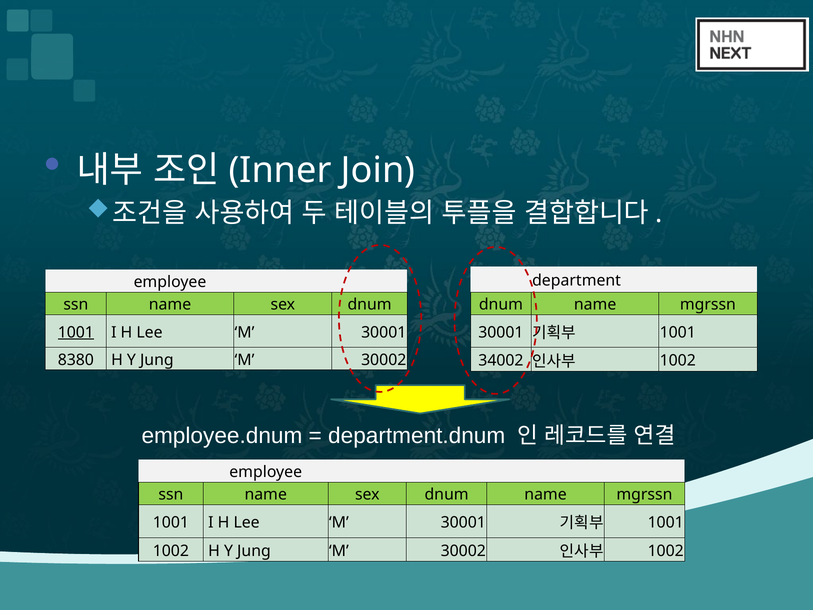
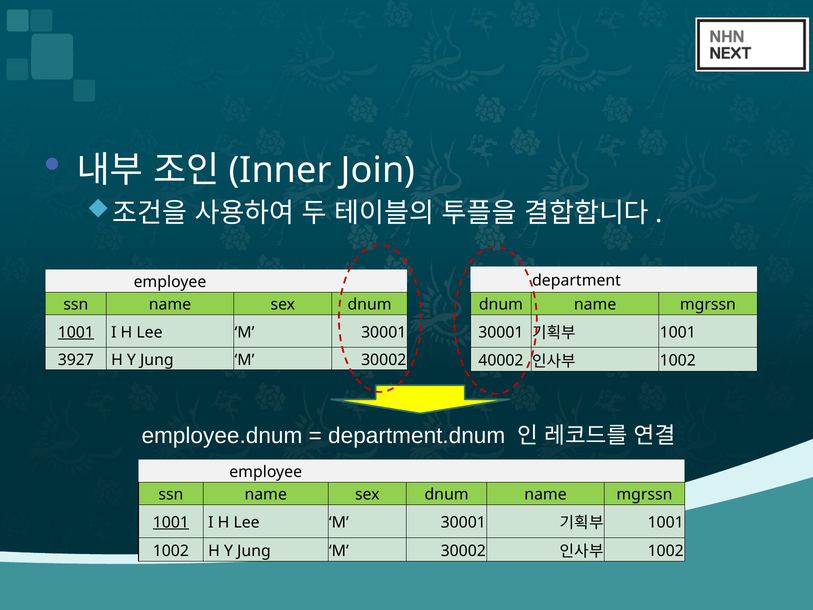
8380: 8380 -> 3927 (76, 360)
34002: 34002 -> 40002 (501, 361)
1001 underline: none -> present (171, 522)
